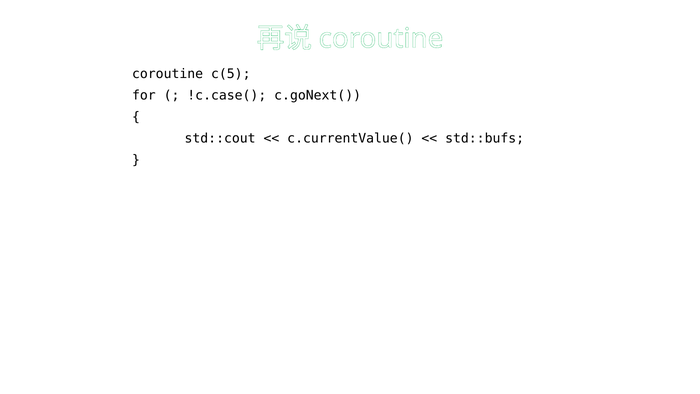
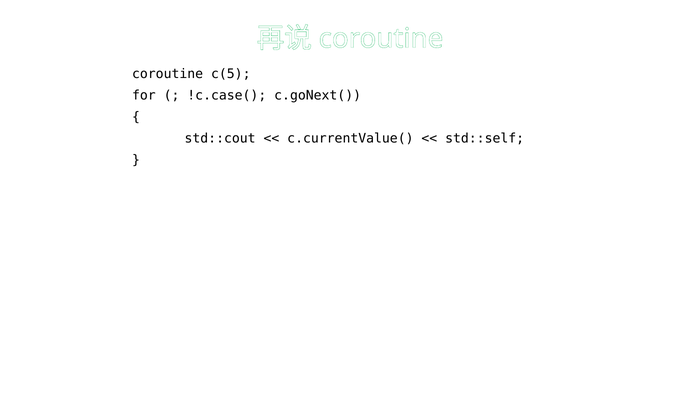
std::bufs: std::bufs -> std::self (485, 138)
